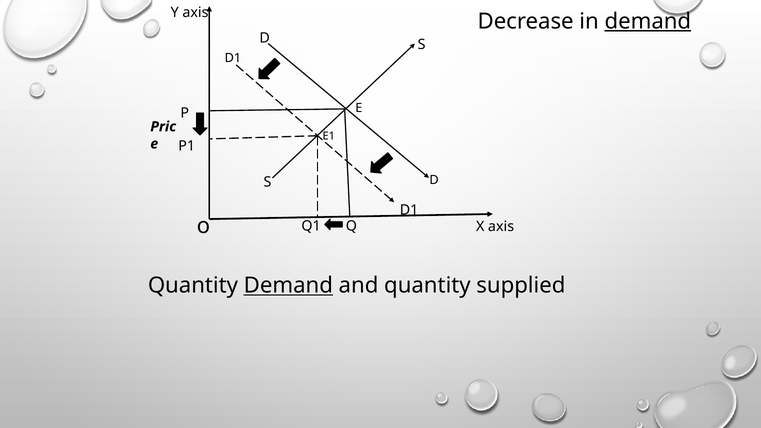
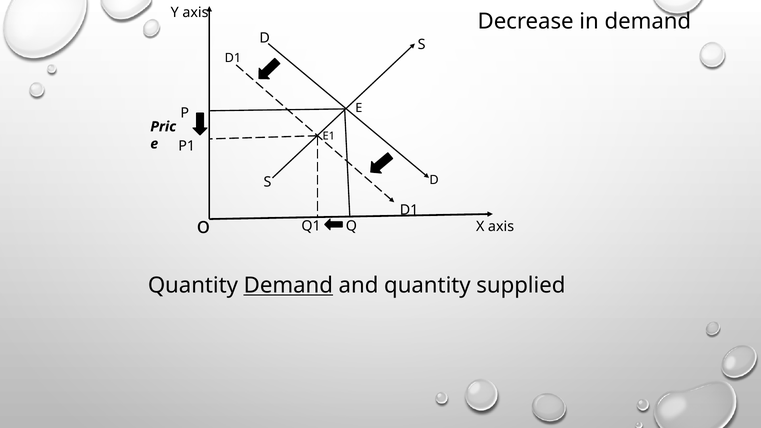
demand underline: present -> none (648, 21)
